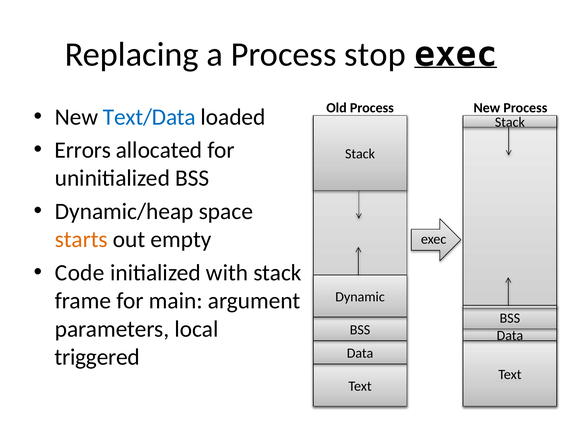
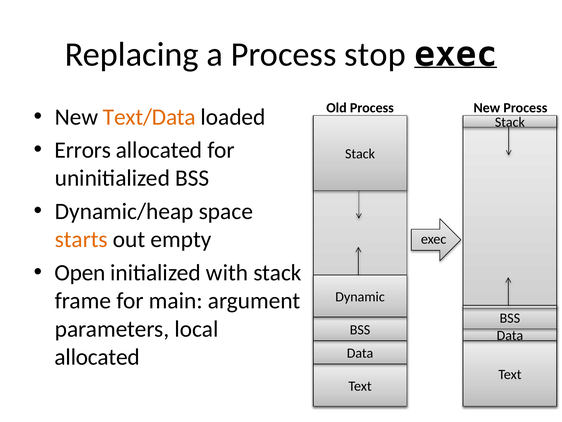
Text/Data colour: blue -> orange (149, 117)
Code: Code -> Open (80, 272)
triggered: triggered -> allocated (97, 357)
